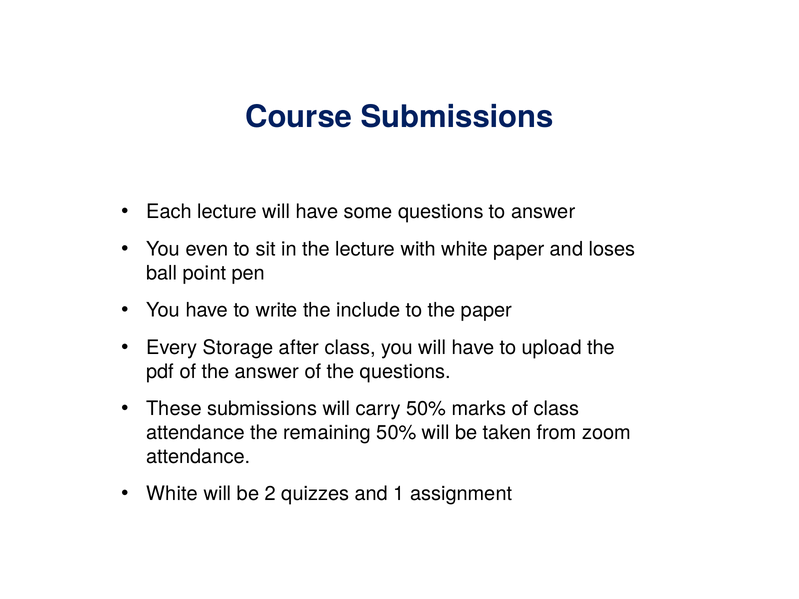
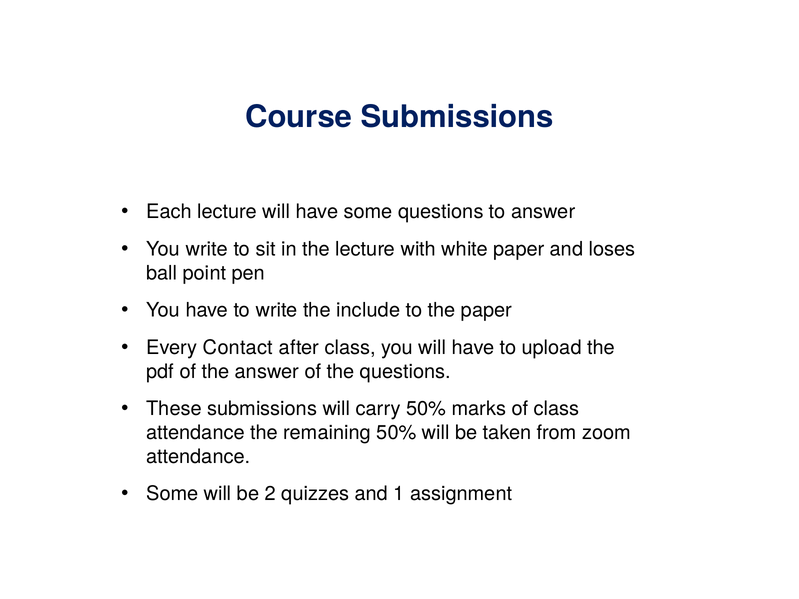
You even: even -> write (207, 249)
Storage: Storage -> Contact (238, 348)
White: White -> Some (172, 494)
